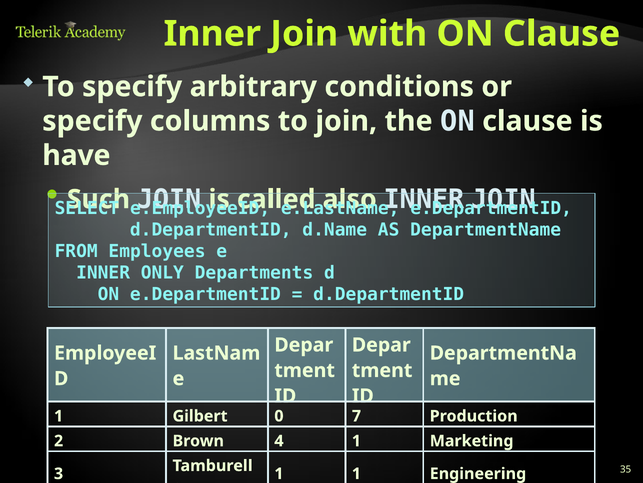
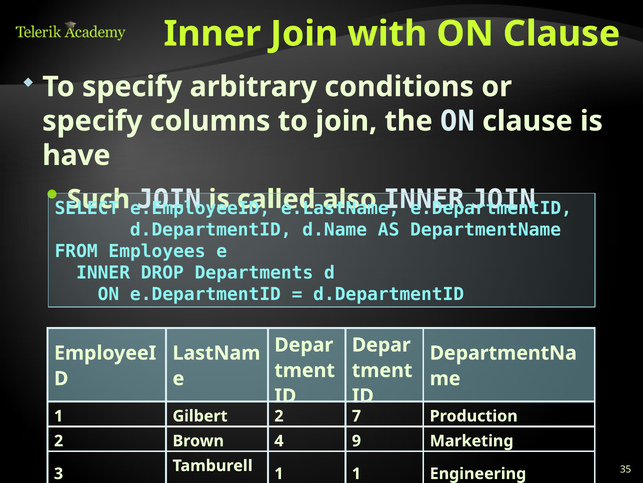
ONLY: ONLY -> DROP (162, 272)
Gilbert 0: 0 -> 2 (279, 416)
4 1: 1 -> 9 (356, 440)
